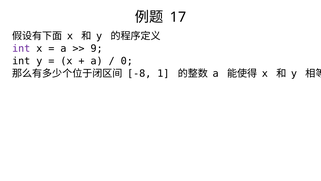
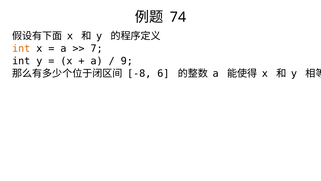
17: 17 -> 74 (178, 17)
int colour: purple -> orange (21, 48)
9: 9 -> 7 (97, 48)
0: 0 -> 9 (127, 61)
1: 1 -> 6 (163, 73)
